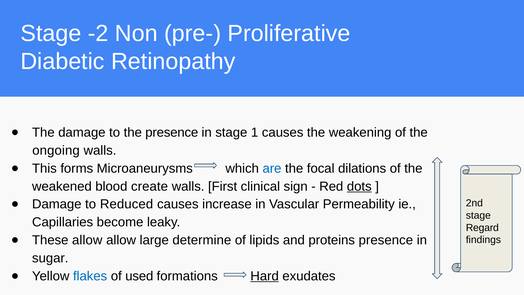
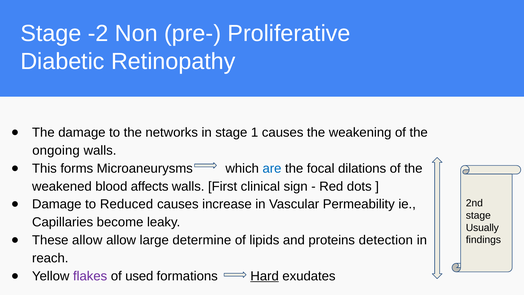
the presence: presence -> networks (172, 132)
create: create -> affects (150, 186)
dots underline: present -> none (359, 186)
Regard: Regard -> Usually (482, 227)
proteins presence: presence -> detection (386, 240)
sugar: sugar -> reach (50, 258)
flakes colour: blue -> purple (90, 276)
